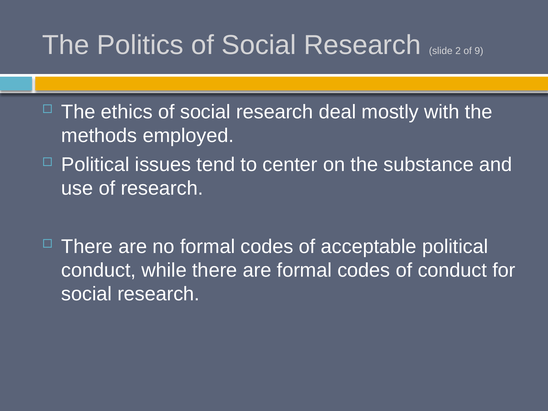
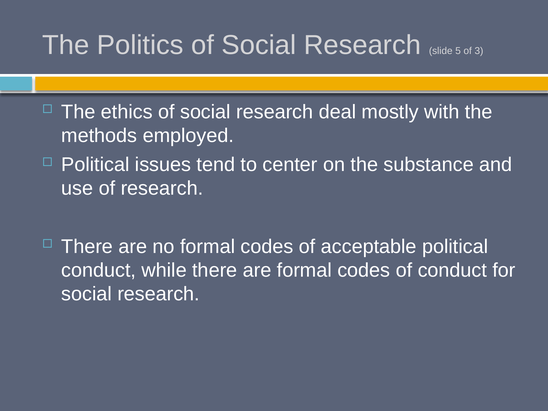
2: 2 -> 5 (458, 51)
9: 9 -> 3 (479, 51)
